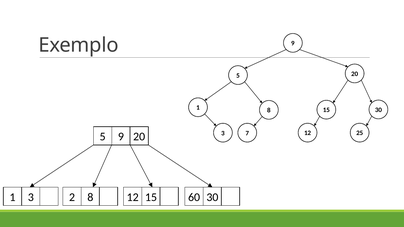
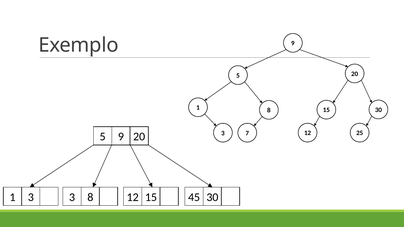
3 2: 2 -> 3 (72, 197)
60: 60 -> 45 (194, 197)
